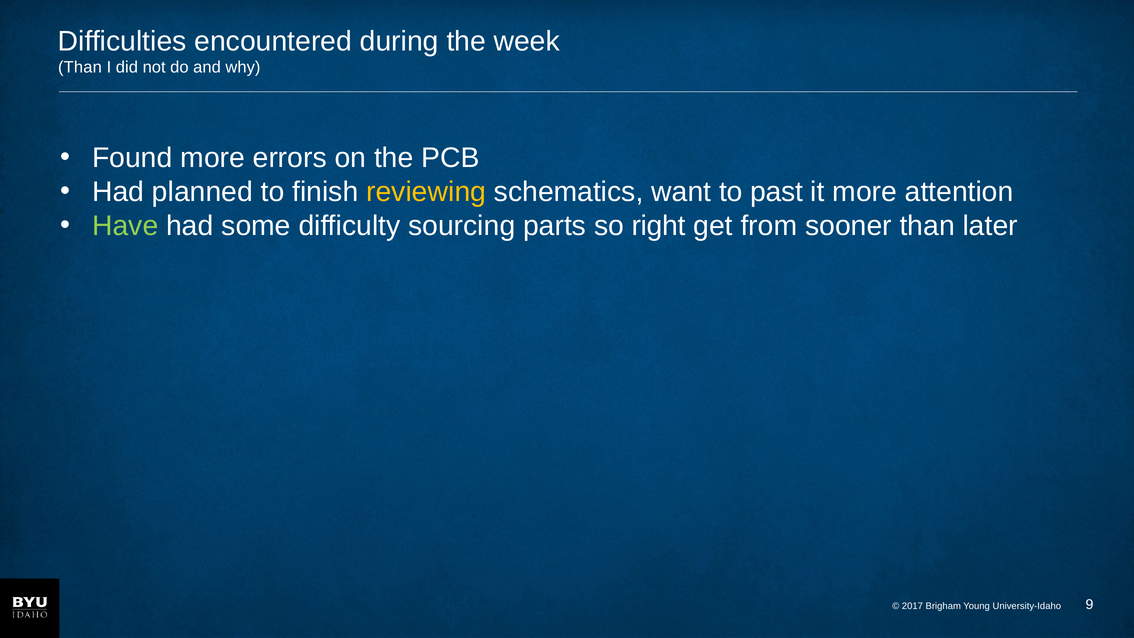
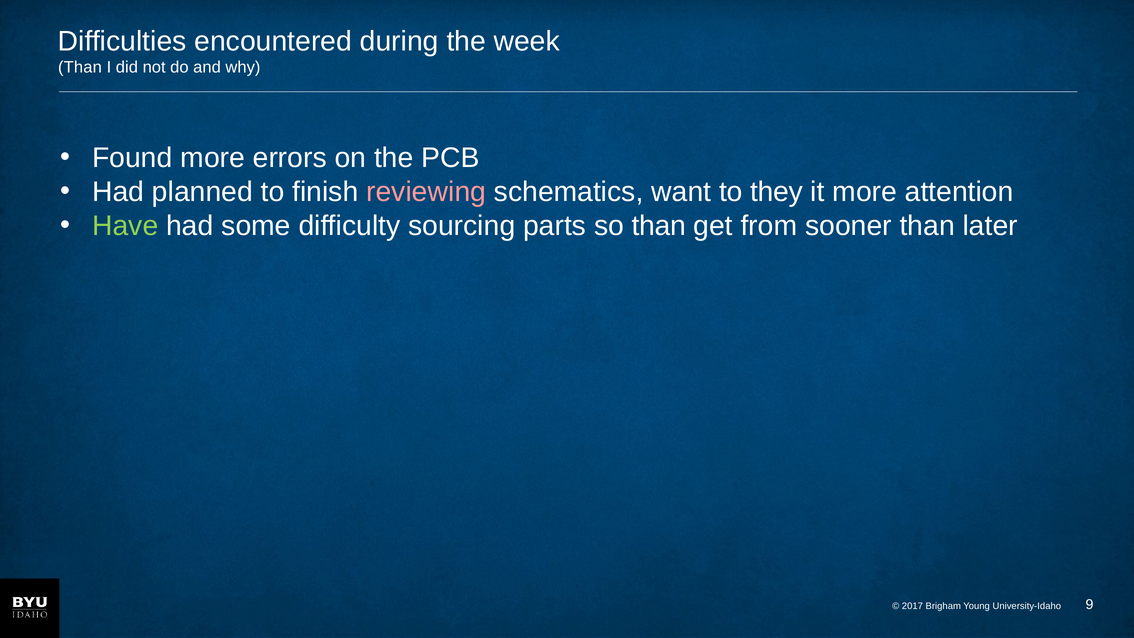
reviewing colour: yellow -> pink (426, 192)
past: past -> they (777, 192)
so right: right -> than (659, 226)
